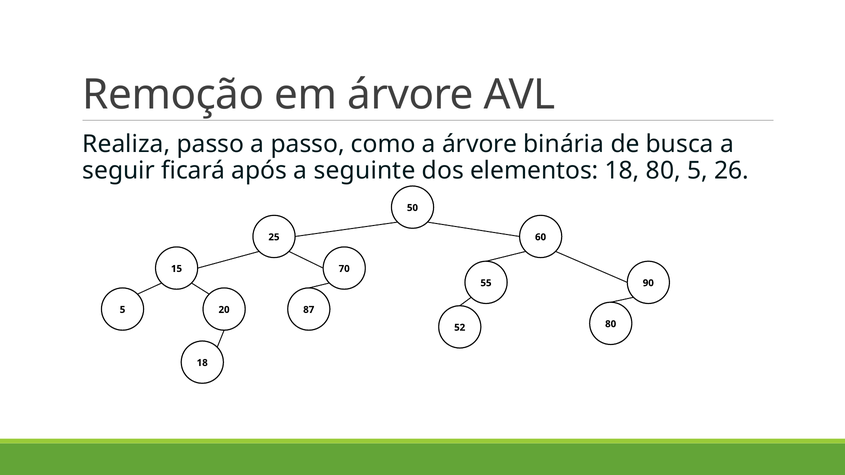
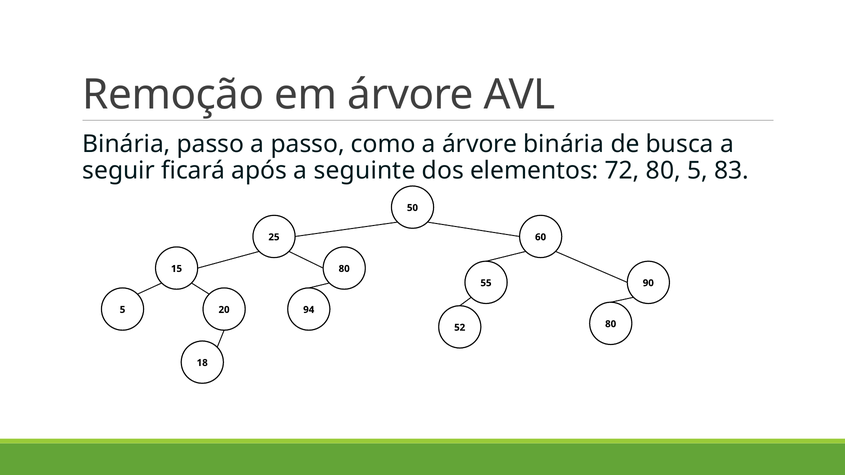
Realiza: Realiza -> Binária (126, 144)
elementos 18: 18 -> 72 (622, 171)
26: 26 -> 83 (731, 171)
15 70: 70 -> 80 (344, 269)
87: 87 -> 94 (309, 310)
